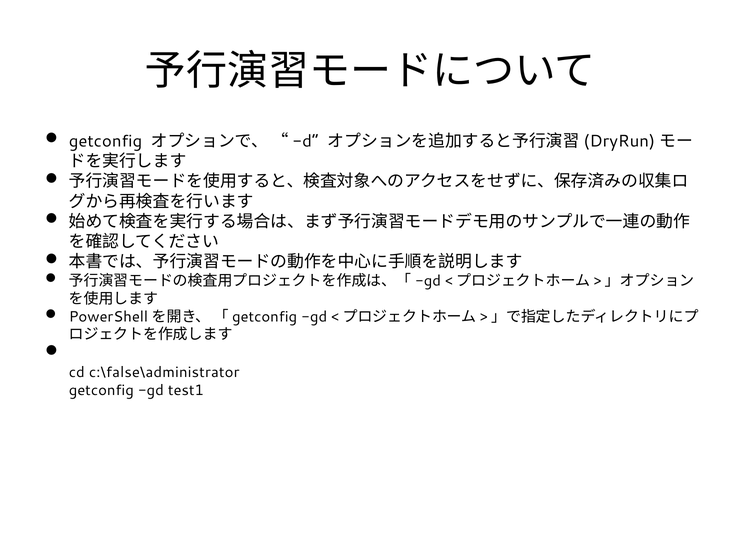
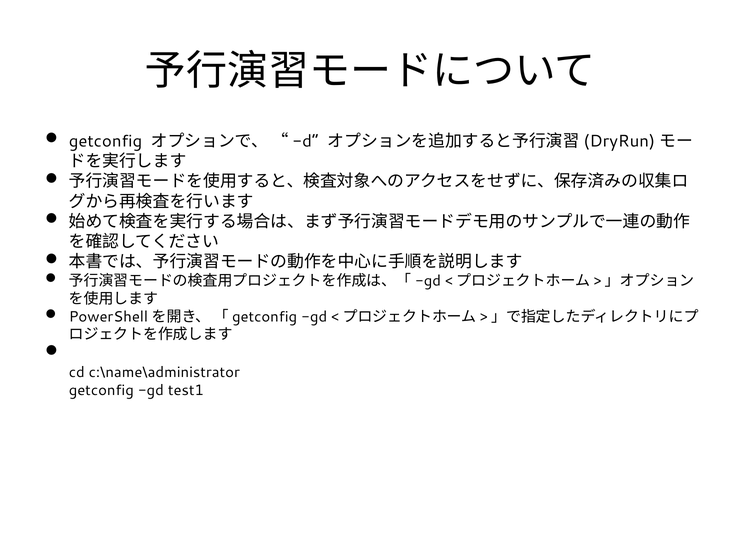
c:\false\administrator: c:\false\administrator -> c:\name\administrator (164, 373)
